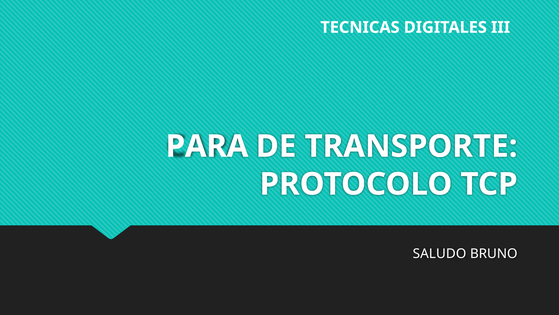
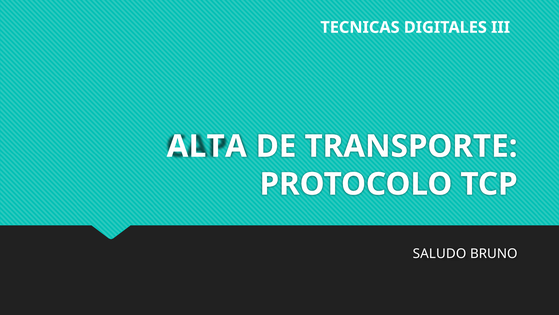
PARA: PARA -> ALTA (207, 146)
